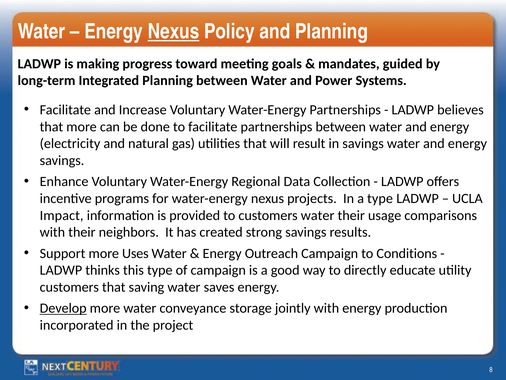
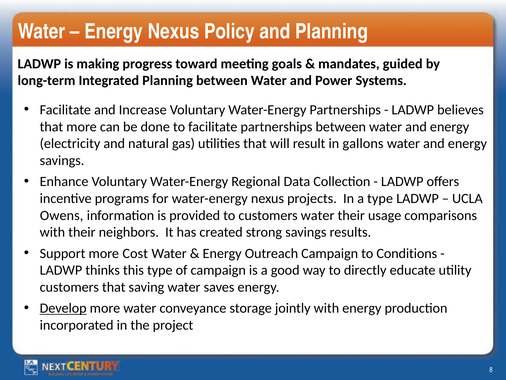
Nexus underline: present -> none (174, 32)
in savings: savings -> gallons (363, 143)
Impact: Impact -> Owens (62, 215)
Uses: Uses -> Cost (135, 253)
